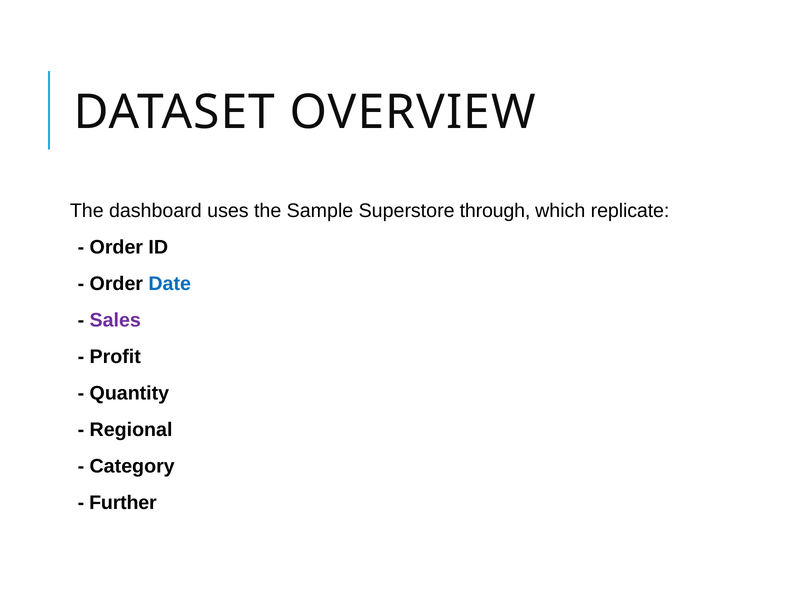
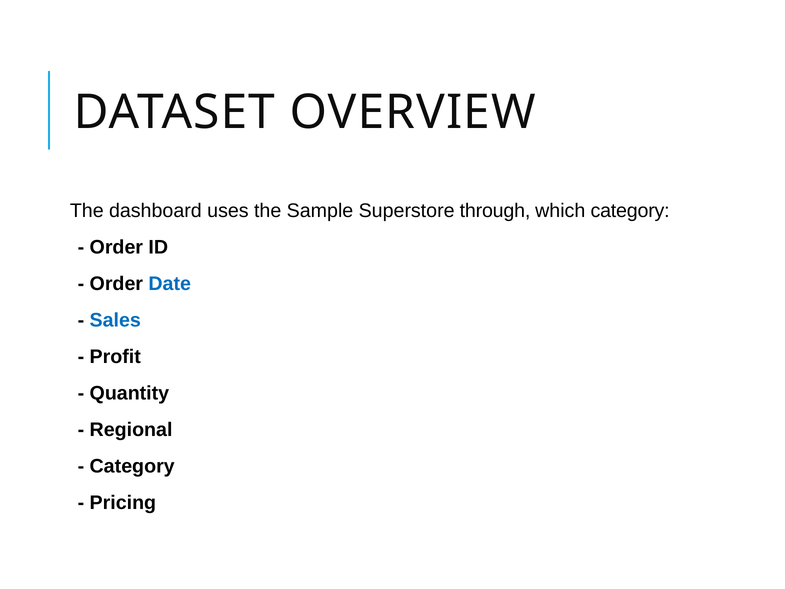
which replicate: replicate -> category (630, 211)
Sales colour: purple -> blue (115, 320)
Further: Further -> Pricing (123, 502)
